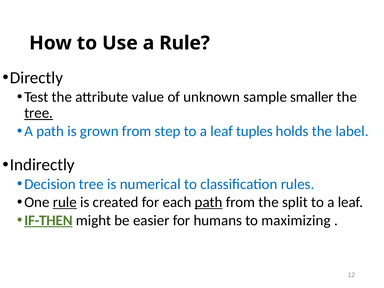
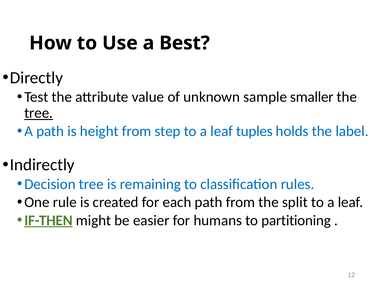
a Rule: Rule -> Best (185, 43)
grown: grown -> height (99, 131)
numerical: numerical -> remaining (150, 184)
rule underline: present -> none (65, 202)
path underline: present -> none (209, 202)
maximizing: maximizing -> partitioning (296, 220)
